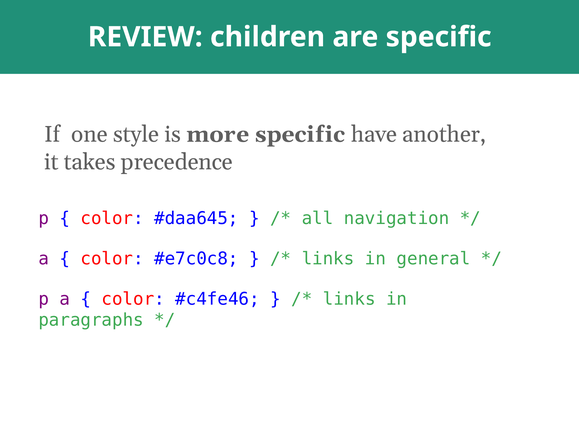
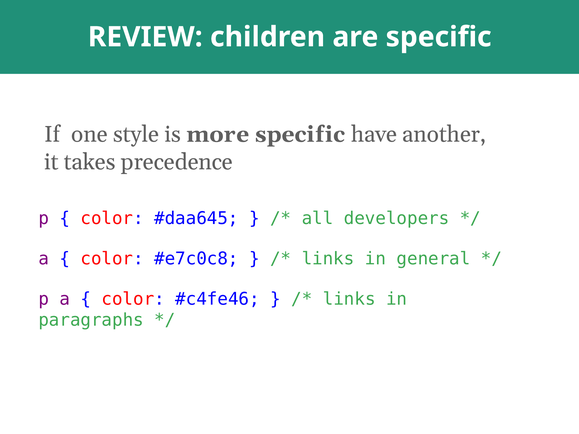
navigation: navigation -> developers (397, 218)
